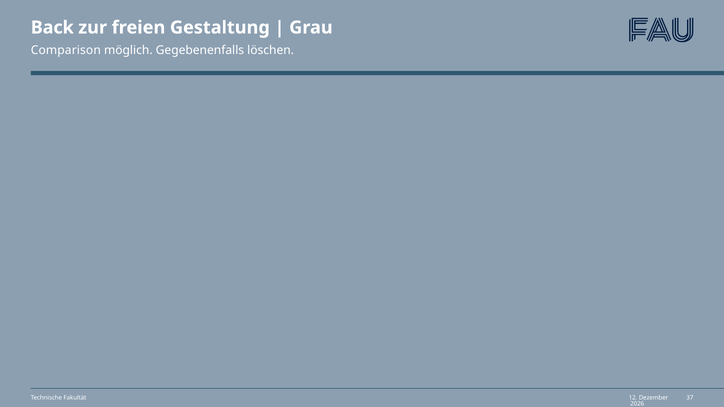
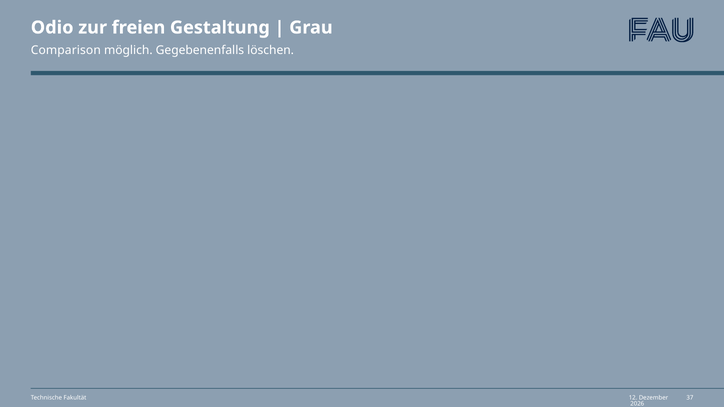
Back: Back -> Odio (52, 28)
